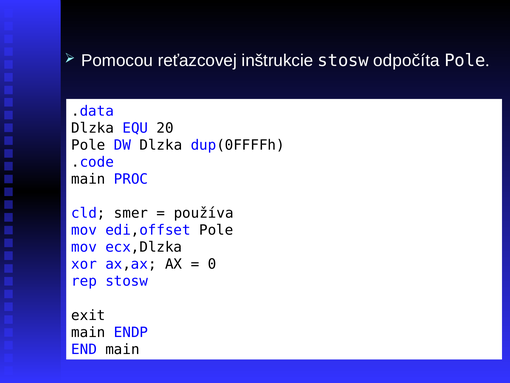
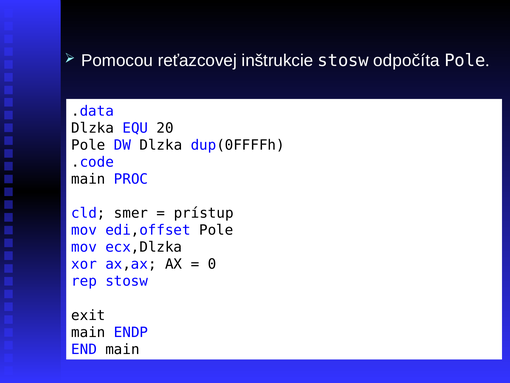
používa: používa -> prístup (204, 213)
